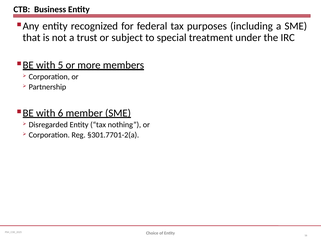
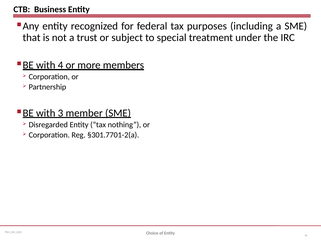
5: 5 -> 4 (60, 65)
6: 6 -> 3 (60, 113)
